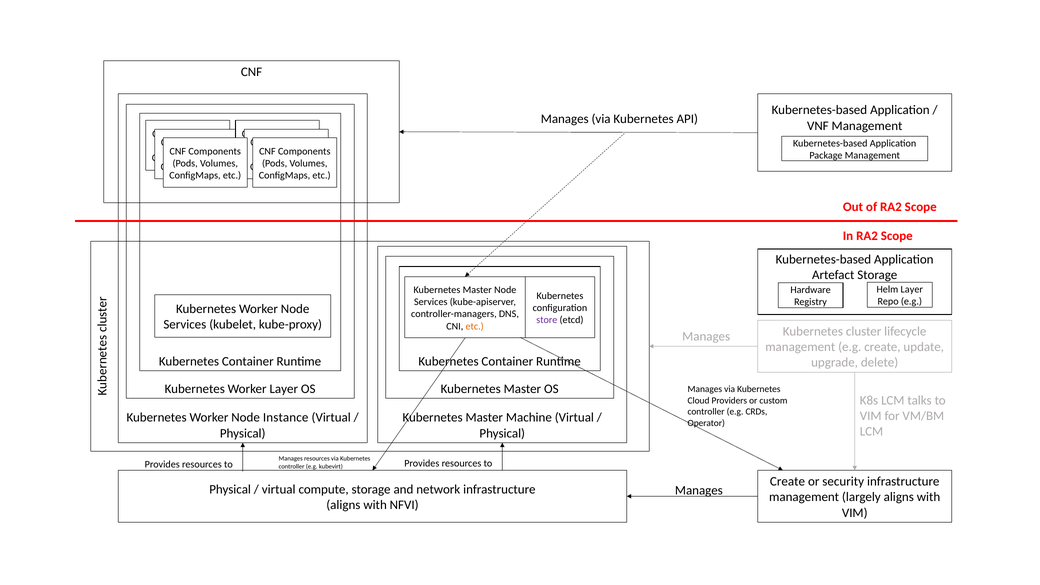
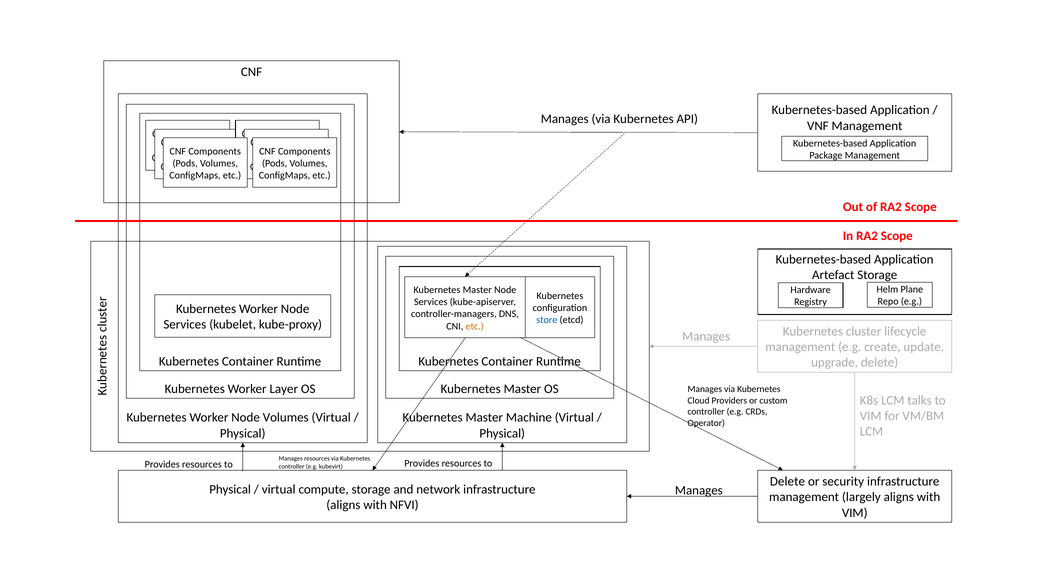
Helm Layer: Layer -> Plane (912, 289)
store colour: purple -> blue (547, 320)
Node Instance: Instance -> Volumes (286, 418)
Create: Create -> Delete (787, 482)
